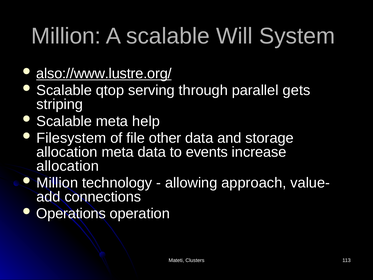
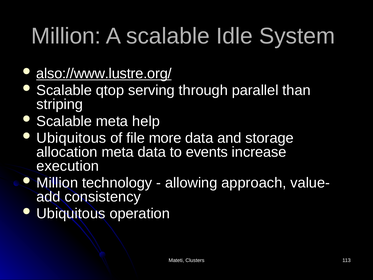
Will: Will -> Idle (234, 36)
gets: gets -> than (297, 90)
Filesystem: Filesystem -> Ubiquitous (71, 138)
other: other -> more (165, 138)
allocation: allocation -> execution (68, 166)
connections: connections -> consistency (103, 197)
Operations: Operations -> Ubiquitous (71, 213)
